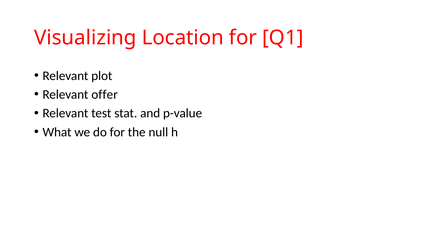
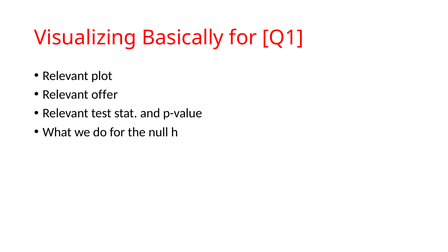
Location: Location -> Basically (183, 38)
